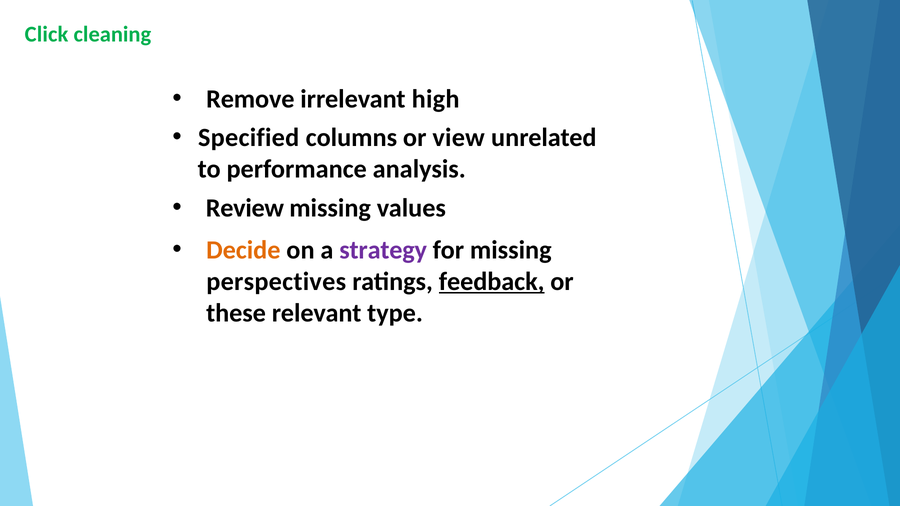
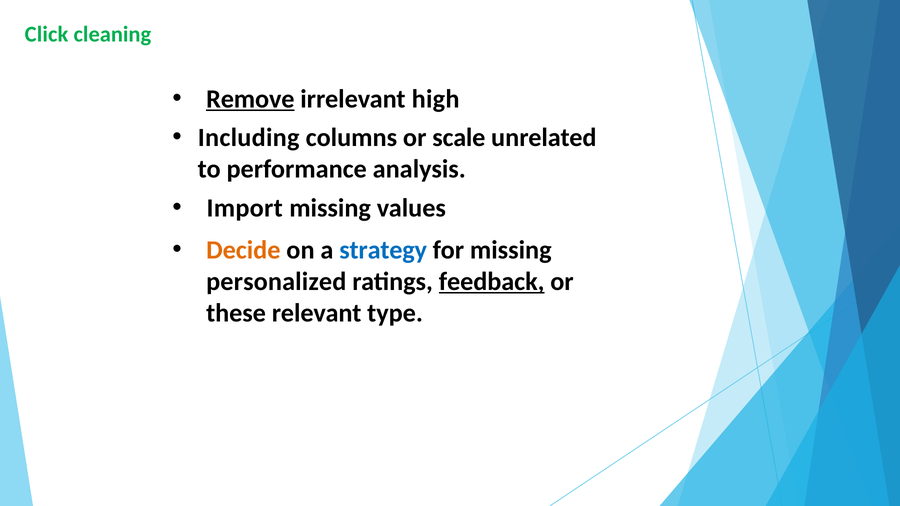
Remove underline: none -> present (250, 99)
Specified: Specified -> Including (249, 138)
view: view -> scale (459, 138)
Review: Review -> Import (245, 208)
strategy colour: purple -> blue (383, 250)
perspectives: perspectives -> personalized (276, 282)
